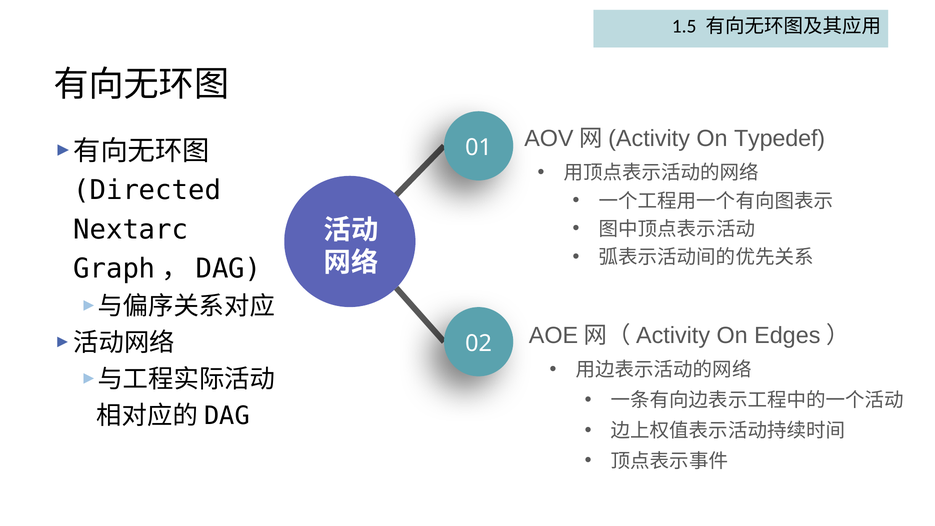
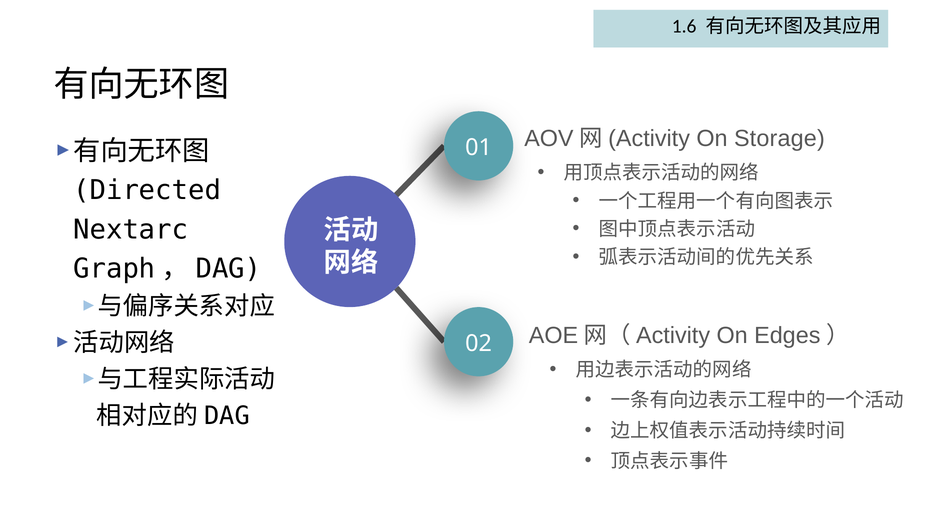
1.5: 1.5 -> 1.6 (684, 26)
Typedef: Typedef -> Storage (779, 138)
